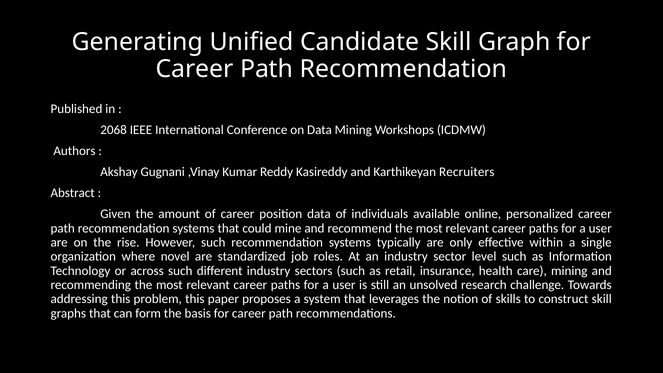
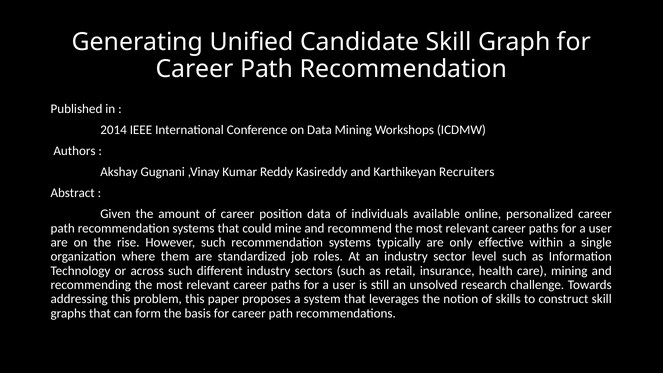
2068: 2068 -> 2014 (114, 130)
novel: novel -> them (175, 257)
